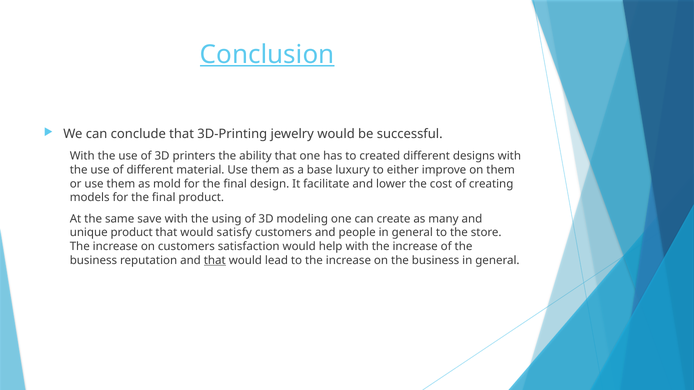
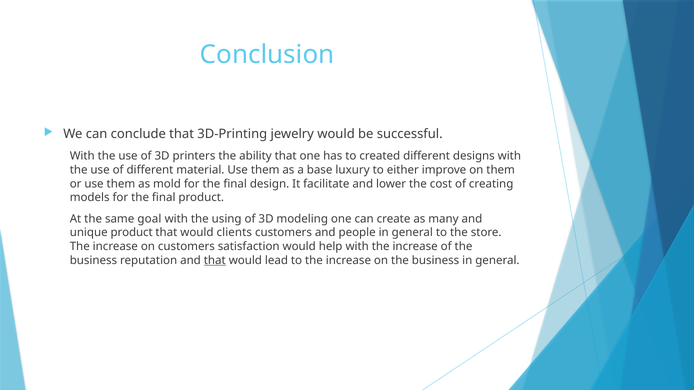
Conclusion underline: present -> none (267, 55)
save: save -> goal (149, 219)
satisfy: satisfy -> clients (234, 233)
